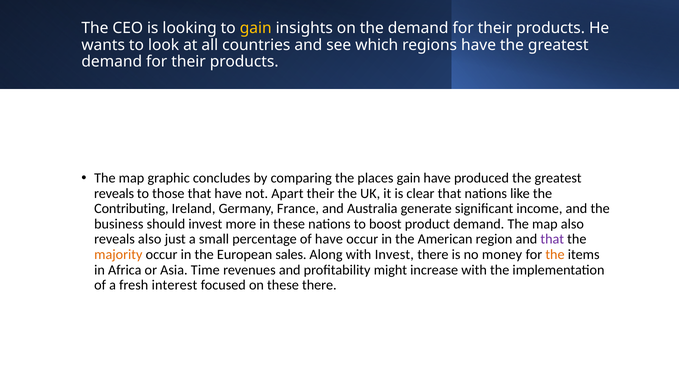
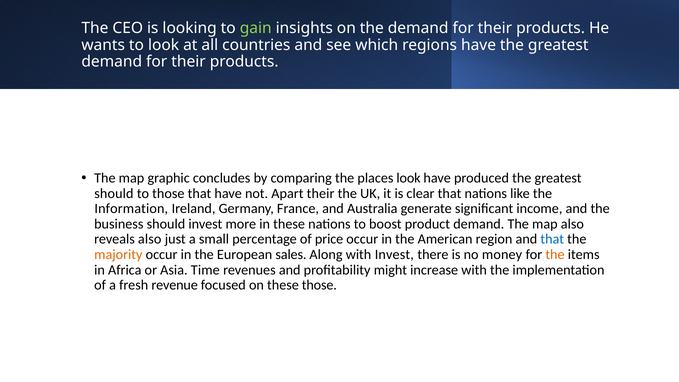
gain colour: yellow -> light green (256, 28)
places gain: gain -> look (409, 178)
reveals: reveals -> should (114, 193)
Contributing: Contributing -> Information (131, 209)
of have: have -> price (329, 239)
that colour: purple -> blue (552, 239)
interest: interest -> revenue (175, 285)
these there: there -> those (319, 285)
